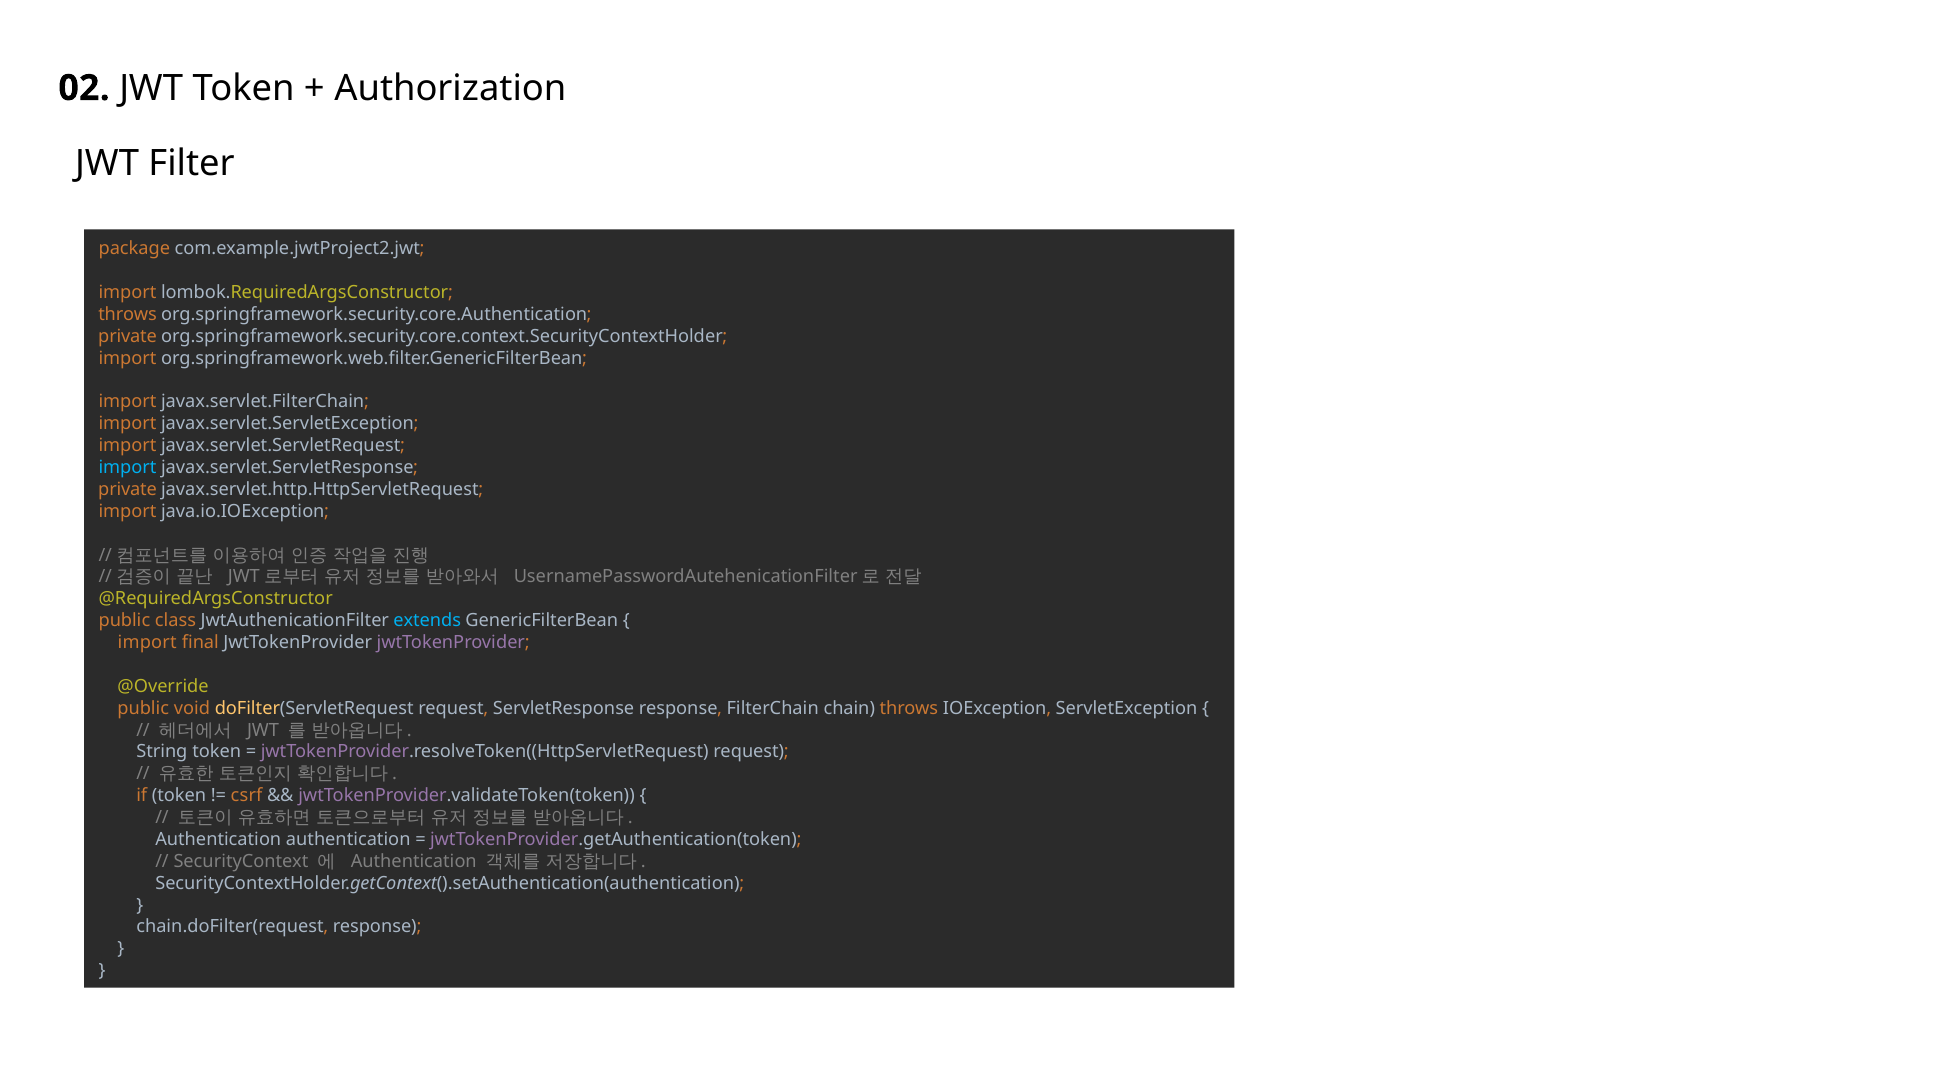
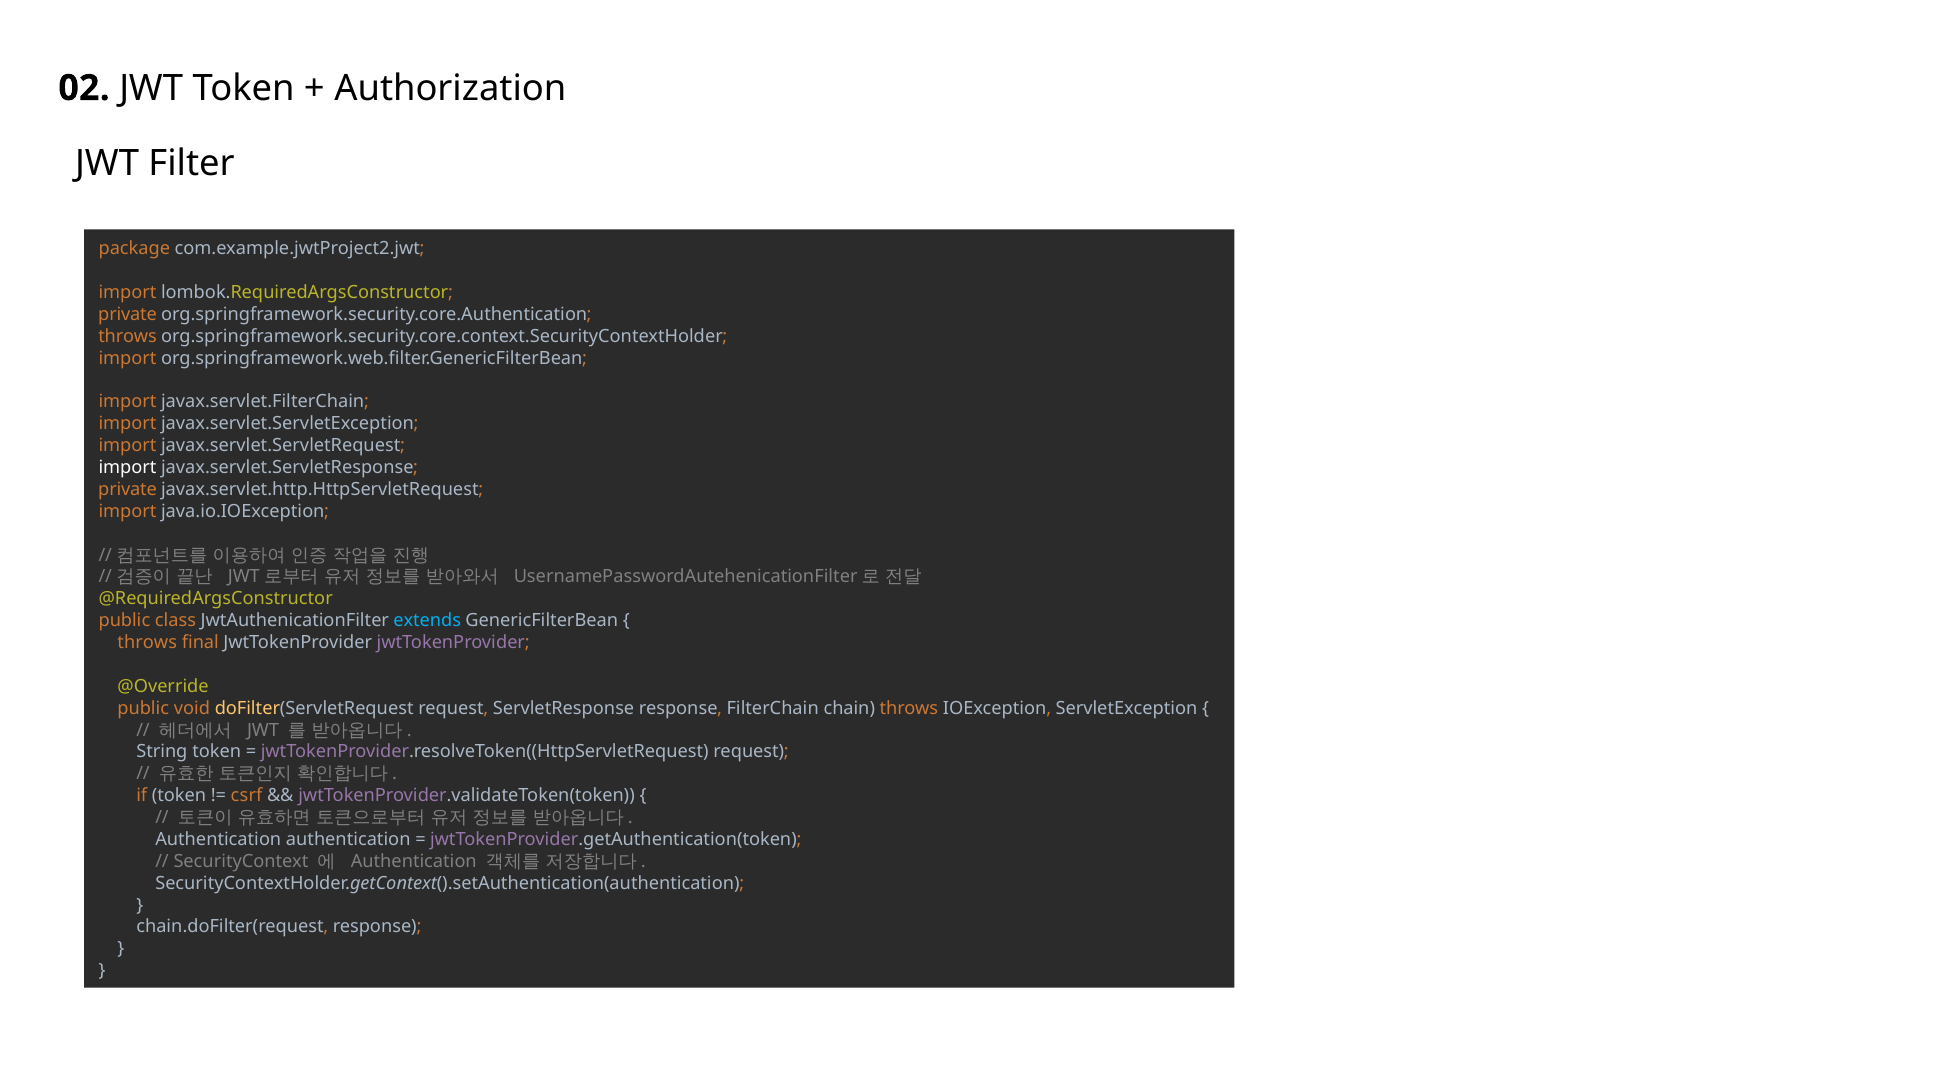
throws: throws -> private (128, 314)
private: private -> throws (128, 336)
import colour: light blue -> white (128, 468)
import: import -> throws (147, 643)
